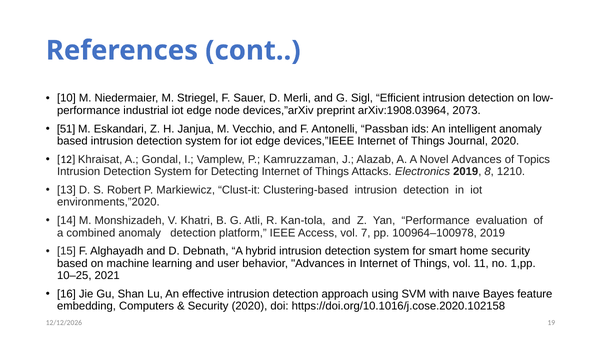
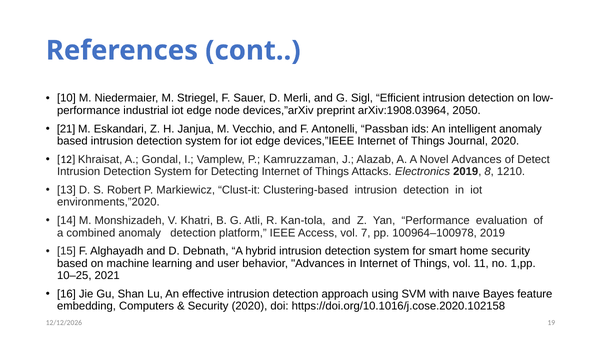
2073: 2073 -> 2050 (467, 110)
51: 51 -> 21 (66, 129)
Topics: Topics -> Detect (534, 159)
